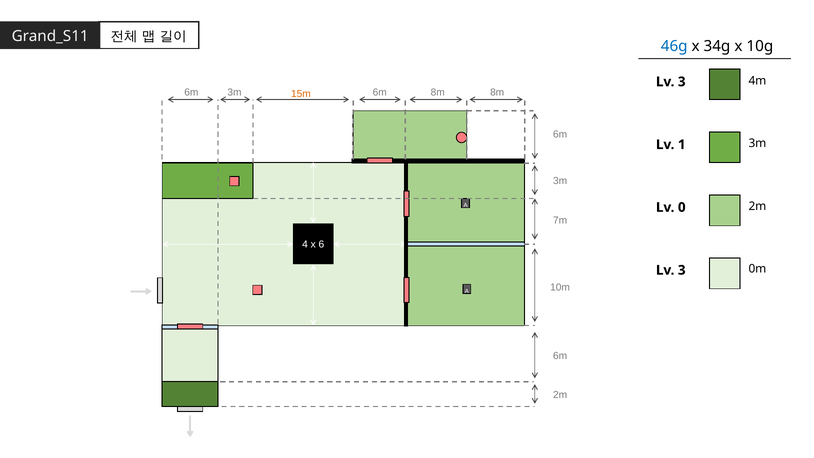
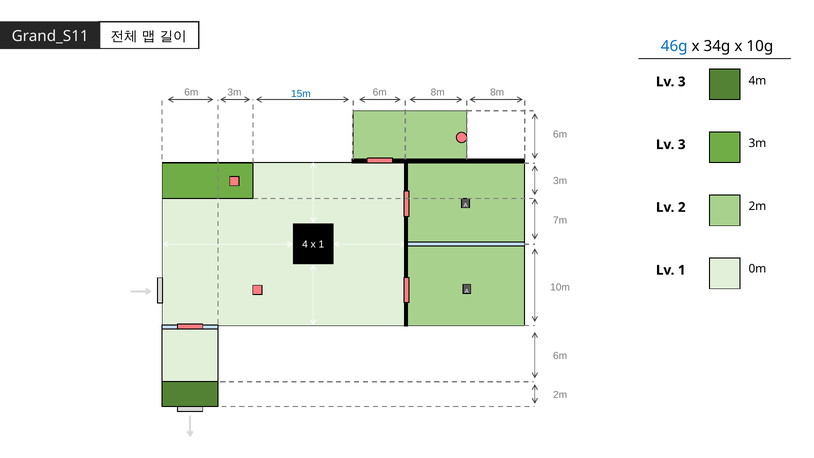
15m colour: orange -> blue (301, 94)
1: 1 -> 3 (682, 145)
0: 0 -> 2 (682, 207)
x 6: 6 -> 1 (321, 244)
3: 3 -> 1 (682, 270)
